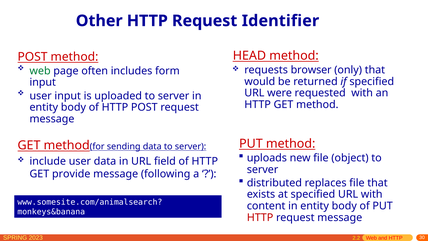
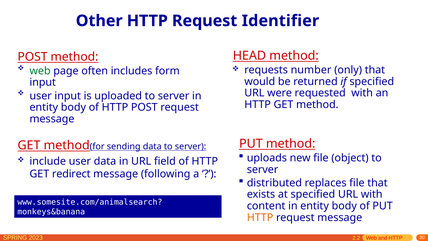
browser: browser -> number (311, 70)
provide: provide -> redirect (71, 174)
HTTP colour: red -> orange (260, 217)
